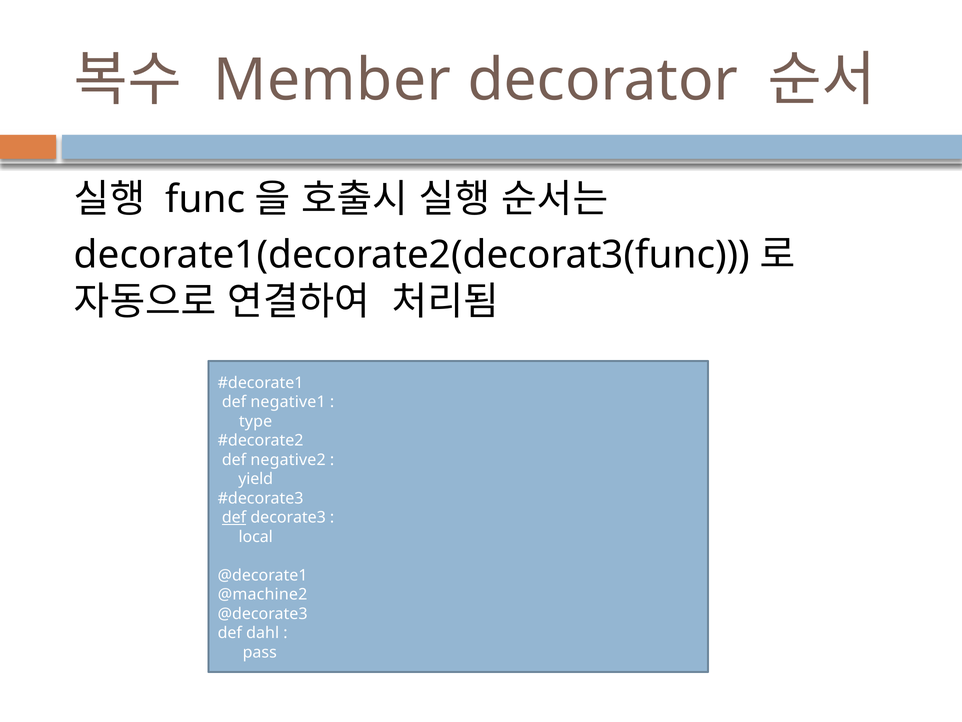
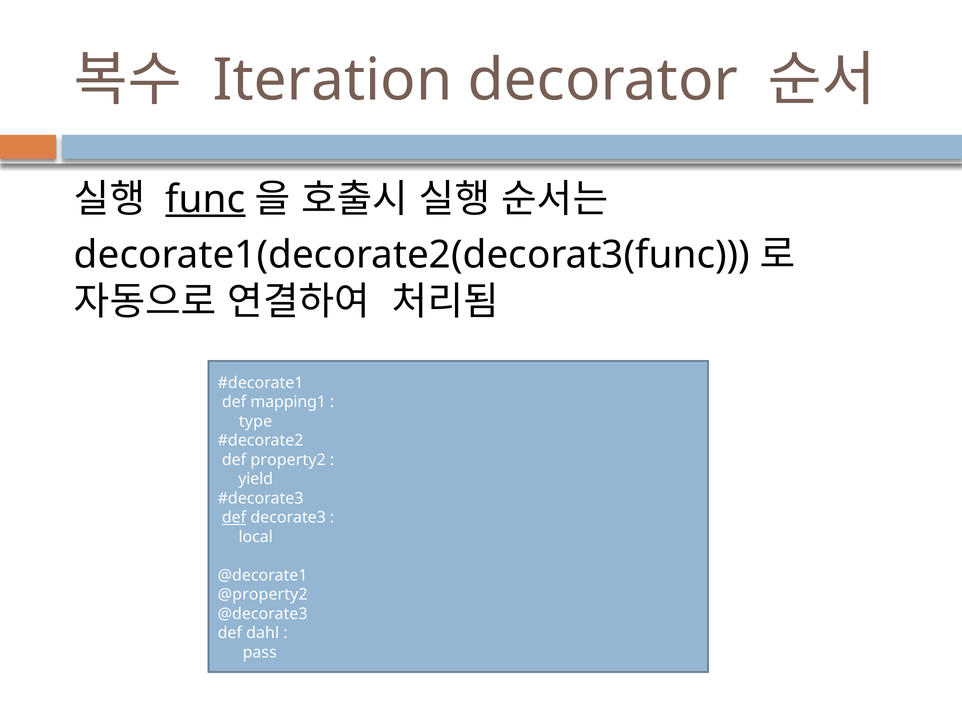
Member: Member -> Iteration (333, 80)
func underline: none -> present (205, 199)
negative1: negative1 -> mapping1 (288, 402)
negative2: negative2 -> property2 (288, 459)
@machine2: @machine2 -> @property2 (263, 594)
